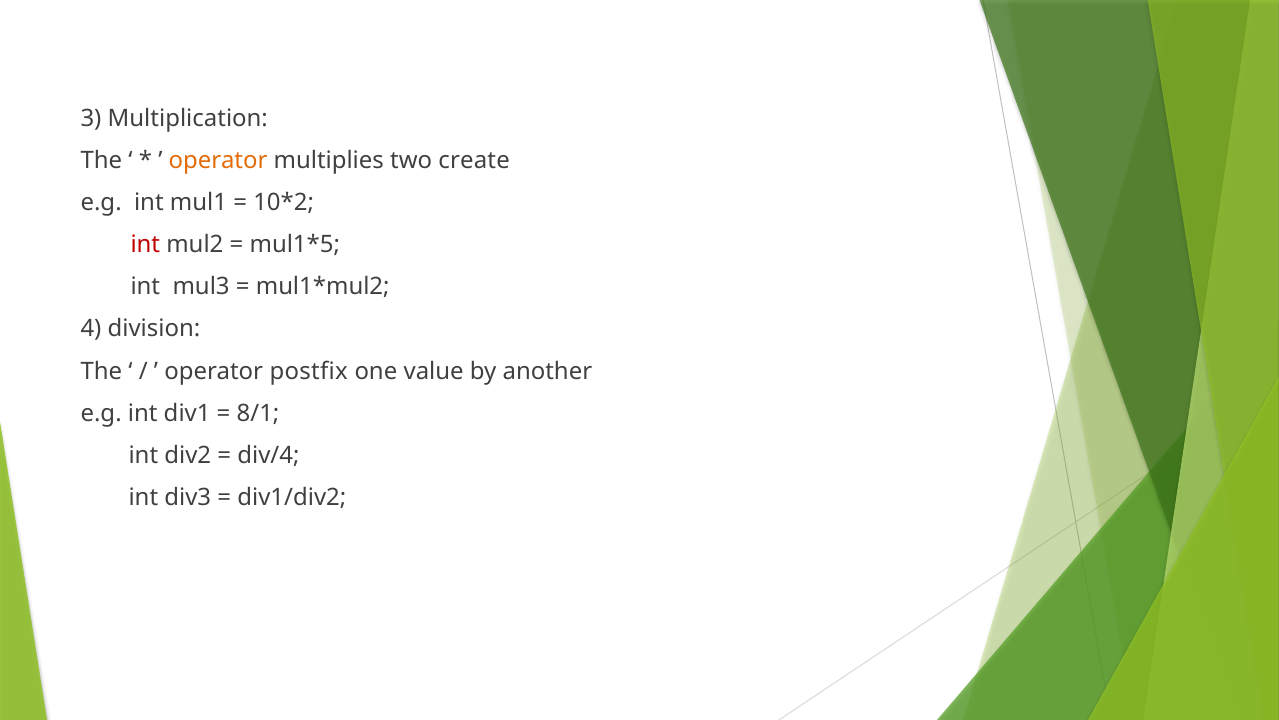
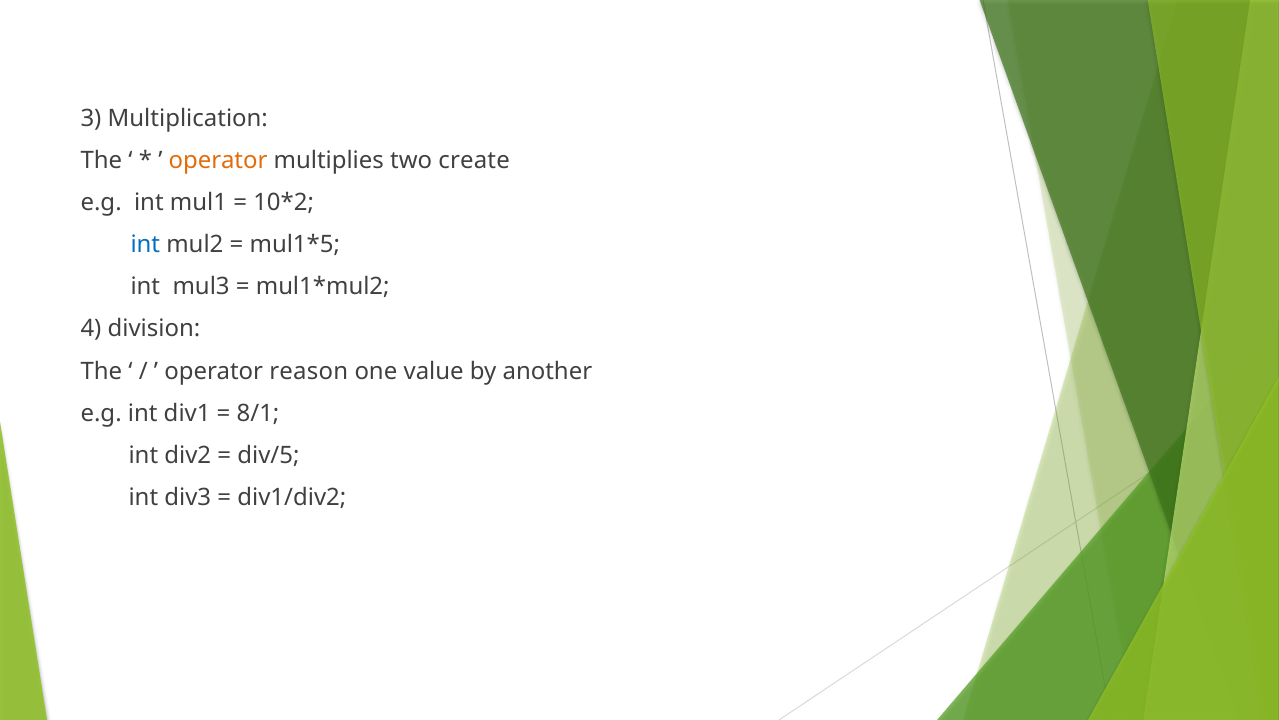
int colour: red -> blue (145, 244)
postfix: postfix -> reason (309, 371)
div/4: div/4 -> div/5 (268, 455)
